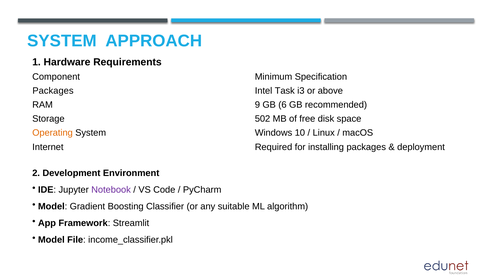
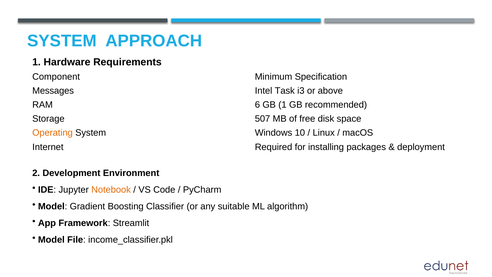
Packages: Packages -> Messages (53, 91)
9: 9 -> 6 (257, 105)
GB 6: 6 -> 1 (282, 105)
502: 502 -> 507 (263, 119)
Notebook colour: purple -> orange (111, 190)
